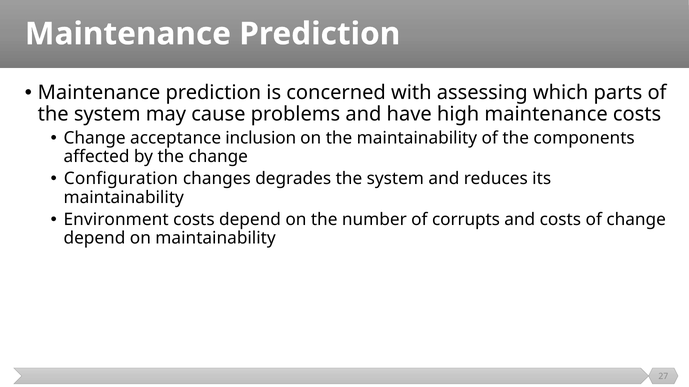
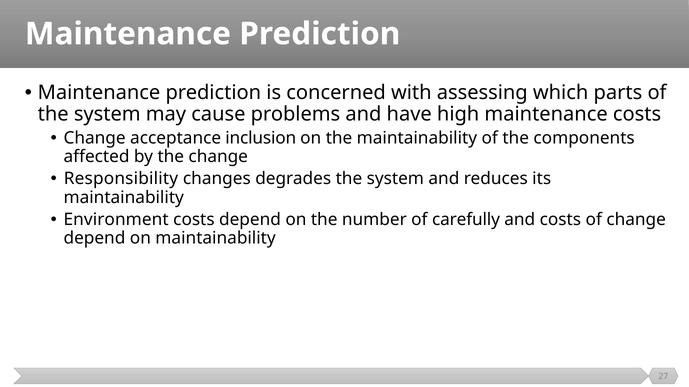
Configuration: Configuration -> Responsibility (121, 179)
corrupts: corrupts -> carefully (466, 220)
